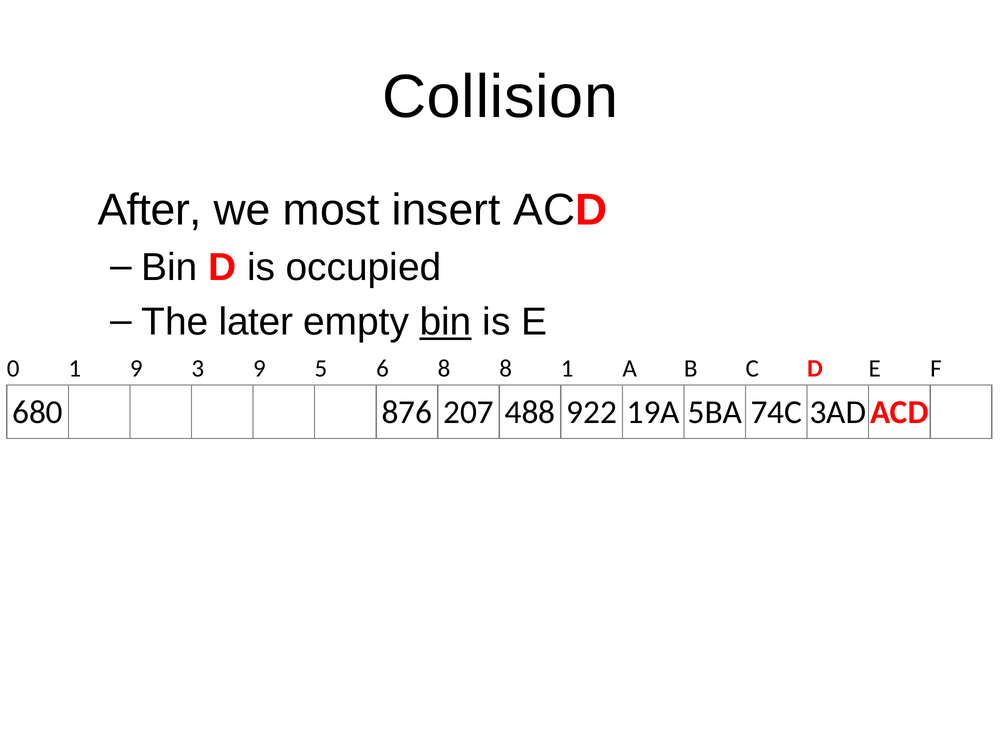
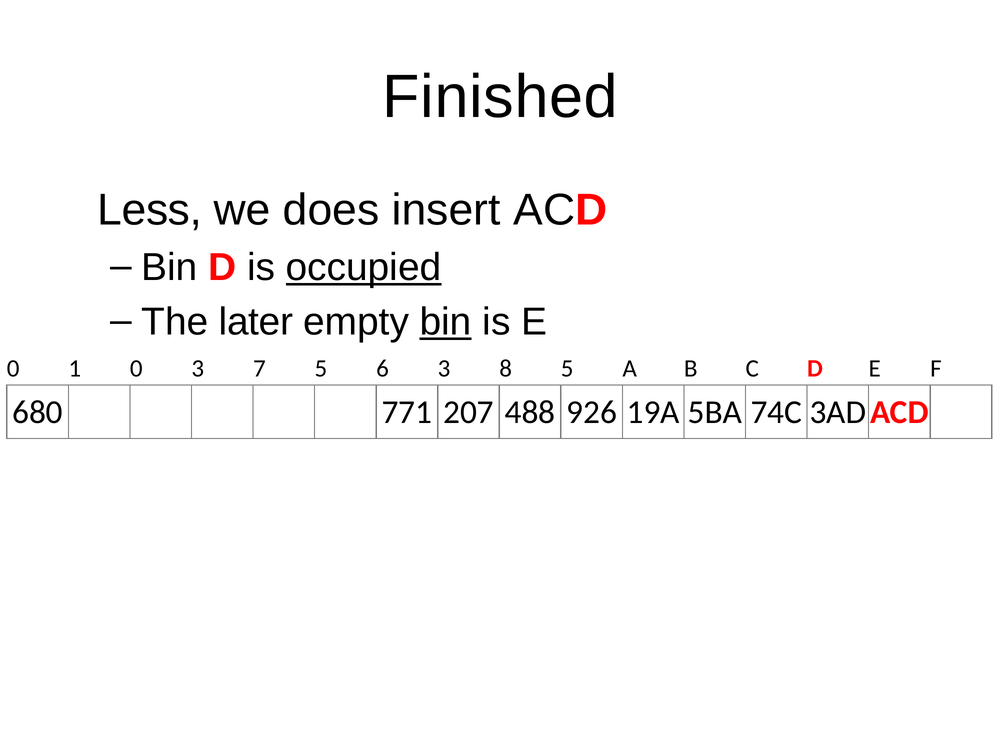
Collision: Collision -> Finished (500, 97)
After: After -> Less (150, 210)
most: most -> does (331, 210)
occupied underline: none -> present (364, 267)
1 9: 9 -> 0 (136, 369)
3 9: 9 -> 7 (259, 369)
6 8: 8 -> 3 (444, 369)
8 1: 1 -> 5 (567, 369)
876: 876 -> 771 (407, 412)
922: 922 -> 926 (592, 412)
